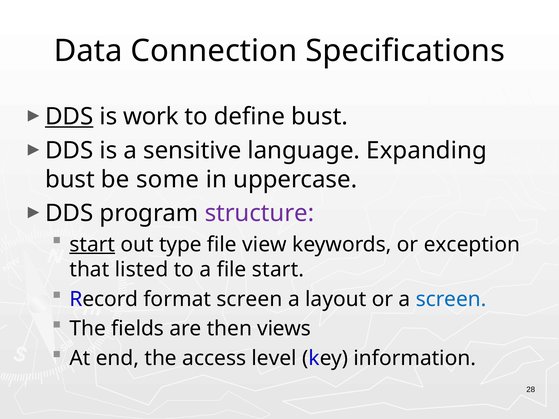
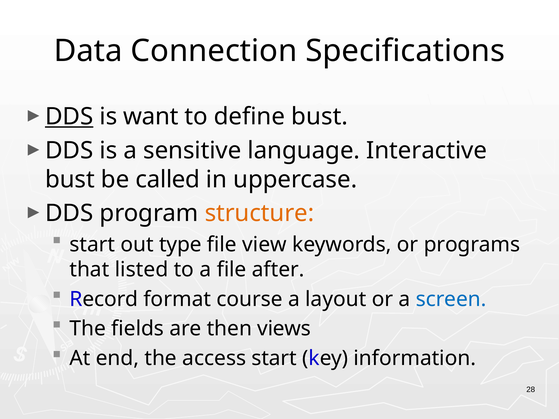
work: work -> want (151, 117)
Expanding: Expanding -> Interactive (427, 151)
some: some -> called (168, 180)
structure colour: purple -> orange (259, 213)
start underline: present -> none (92, 245)
exception: exception -> programs (472, 245)
file start: start -> after (278, 270)
format screen: screen -> course (250, 299)
access level: level -> start (274, 358)
